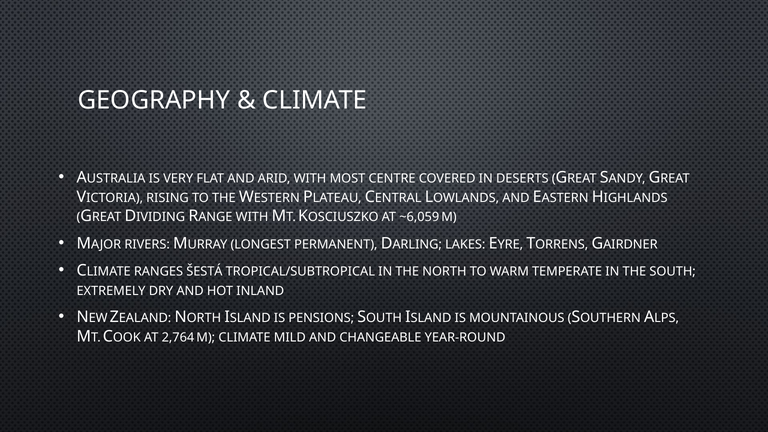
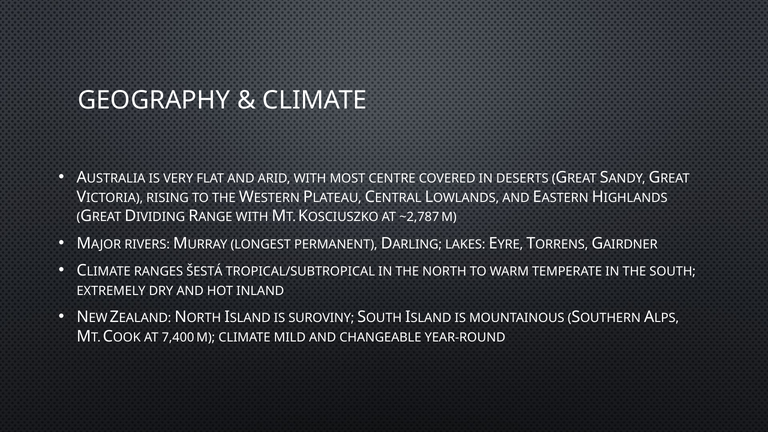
~6,059: ~6,059 -> ~2,787 (419, 217)
PENSIONS: PENSIONS -> SUROVINY (321, 318)
2,764: 2,764 -> 7,400 (178, 337)
